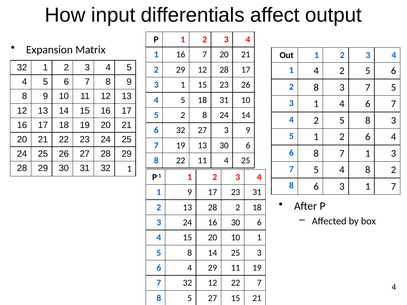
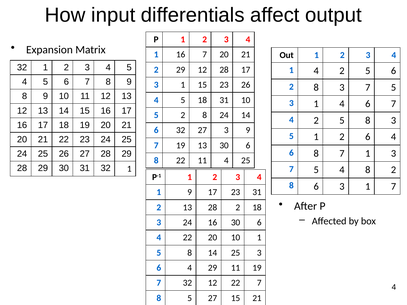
4 15: 15 -> 22 (187, 238)
